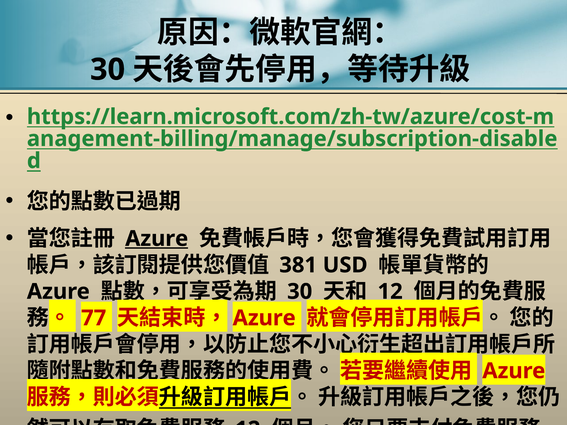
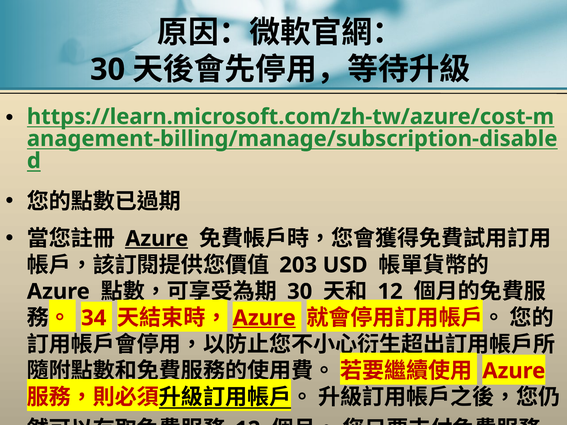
381: 381 -> 203 (298, 265)
77: 77 -> 34 (94, 318)
Azure underline: none -> present (264, 318)
